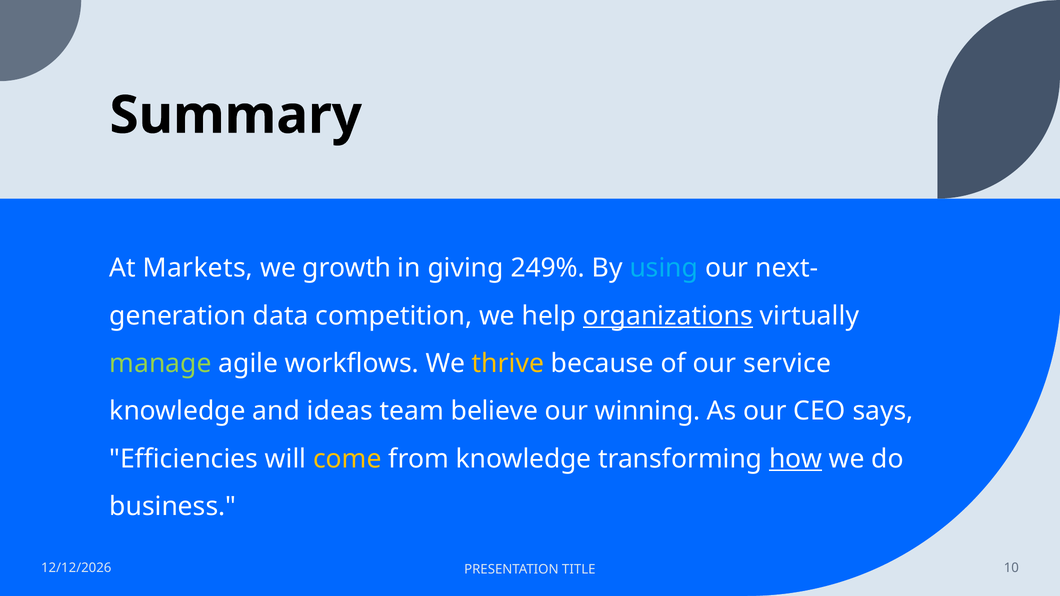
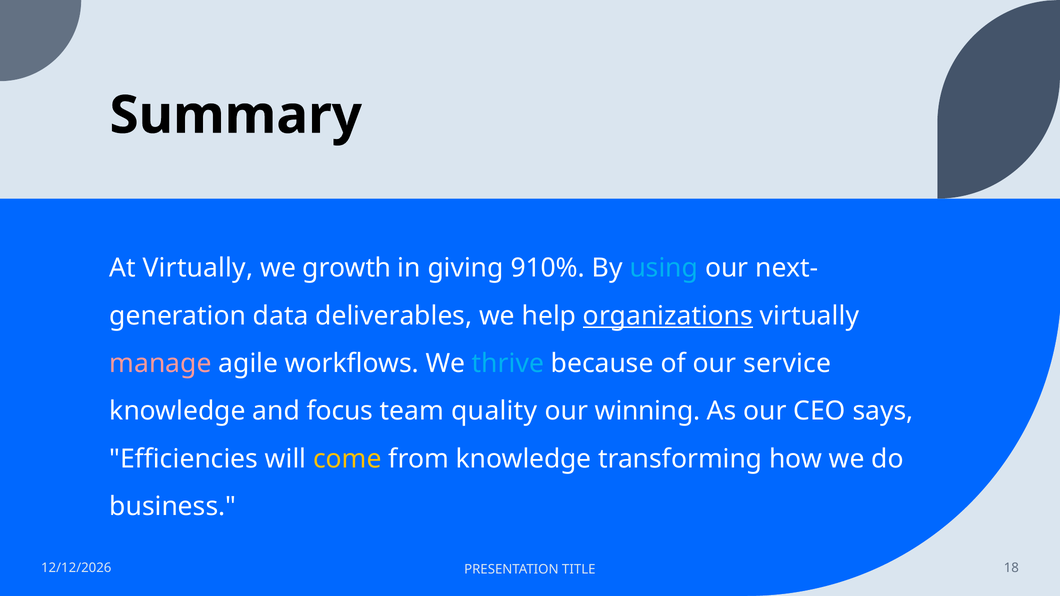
At Markets: Markets -> Virtually (198, 268)
249%: 249% -> 910% (548, 268)
competition: competition -> deliverables (394, 316)
manage colour: light green -> pink (161, 364)
thrive colour: yellow -> light blue (508, 364)
ideas: ideas -> focus (340, 411)
believe: believe -> quality (494, 411)
how underline: present -> none (796, 459)
10: 10 -> 18 (1011, 568)
